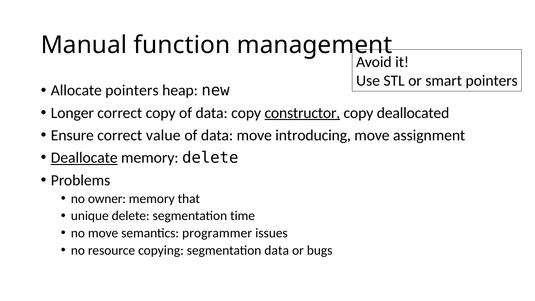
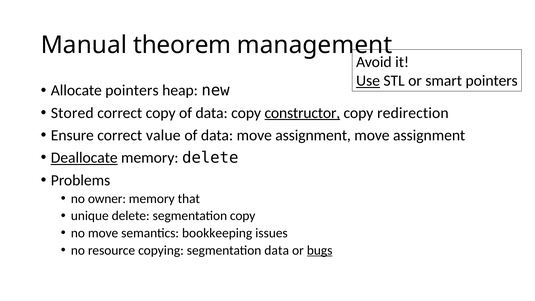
function: function -> theorem (182, 45)
Use underline: none -> present (368, 81)
Longer: Longer -> Stored (72, 113)
deallocated: deallocated -> redirection (413, 113)
data move introducing: introducing -> assignment (313, 135)
segmentation time: time -> copy (243, 216)
programmer: programmer -> bookkeeping (217, 233)
bugs underline: none -> present (320, 250)
